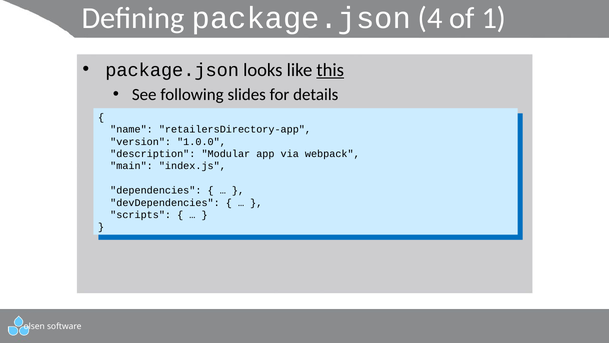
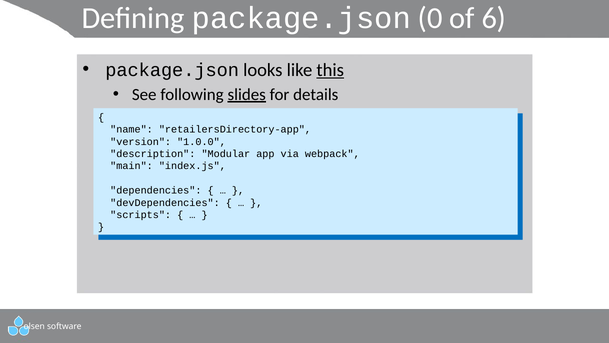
4: 4 -> 0 (430, 18)
1: 1 -> 6 (494, 18)
slides underline: none -> present (247, 94)
